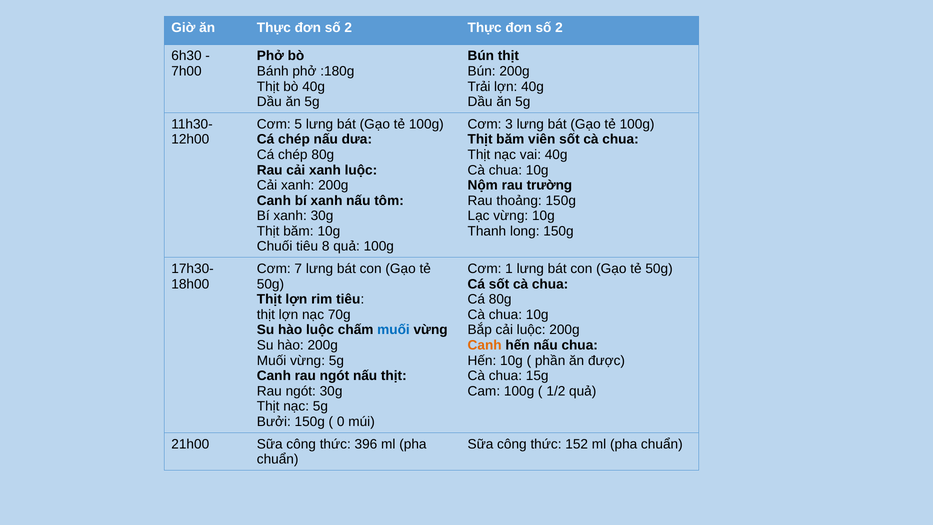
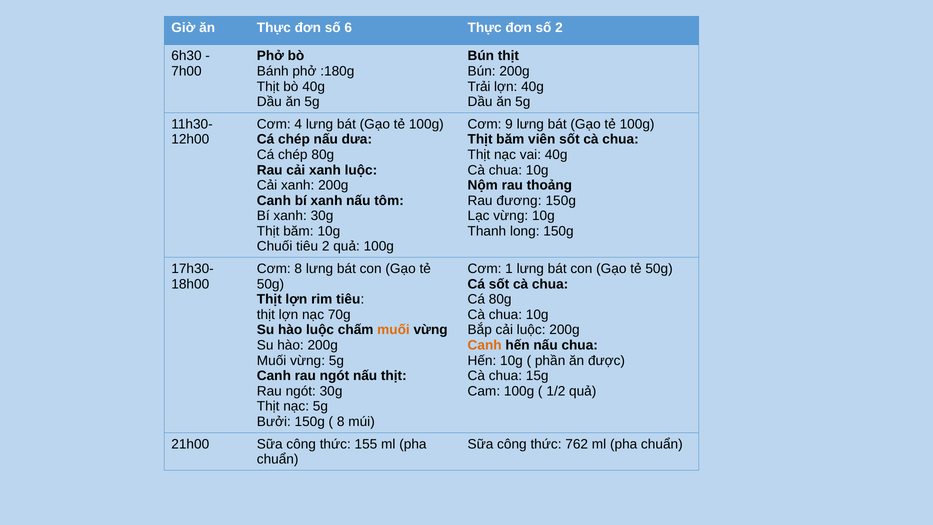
2: 2 -> 6 (348, 28)
5: 5 -> 4 (298, 124)
3: 3 -> 9 (509, 124)
trường: trường -> thoảng (549, 185)
thoảng: thoảng -> đương (519, 201)
tiêu 8: 8 -> 2 (326, 246)
Cơm 7: 7 -> 8 (298, 269)
muối colour: blue -> orange (393, 330)
0: 0 -> 8 (341, 422)
396: 396 -> 155 (366, 444)
152: 152 -> 762 (577, 444)
